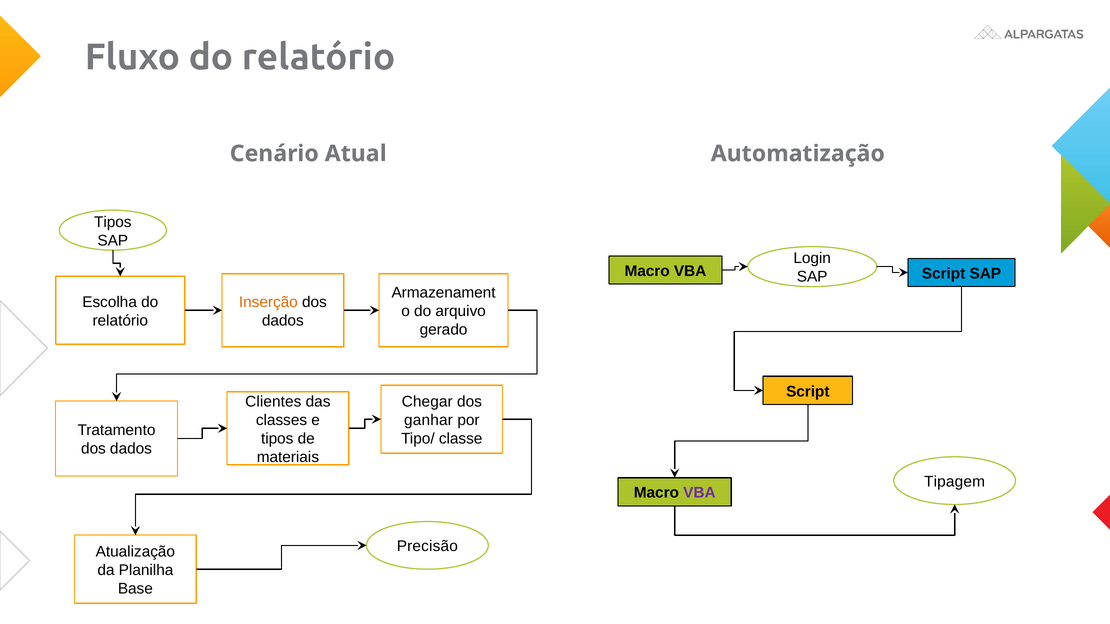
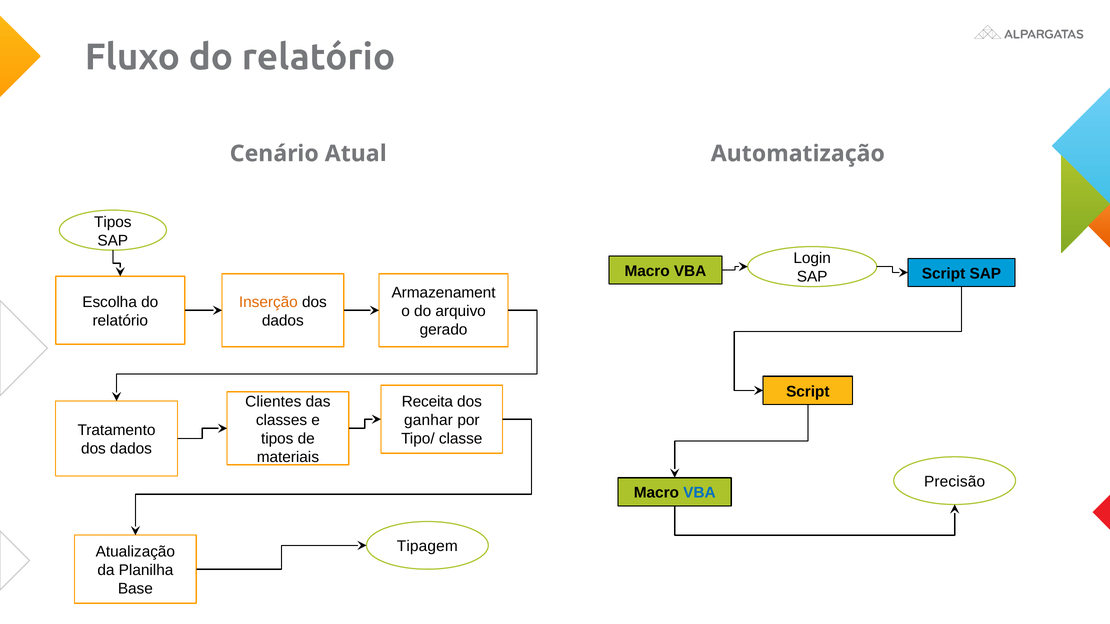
Chegar: Chegar -> Receita (427, 402)
Tipagem: Tipagem -> Precisão (955, 482)
VBA colour: purple -> blue (699, 493)
Precisão: Precisão -> Tipagem (427, 547)
